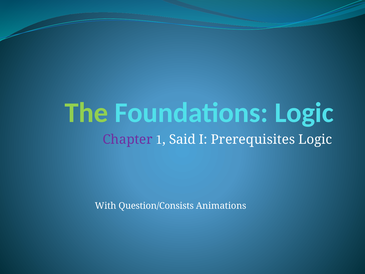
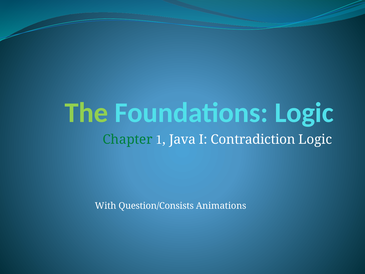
Chapter colour: purple -> green (128, 139)
Said: Said -> Java (182, 139)
Prerequisites: Prerequisites -> Contradiction (253, 139)
